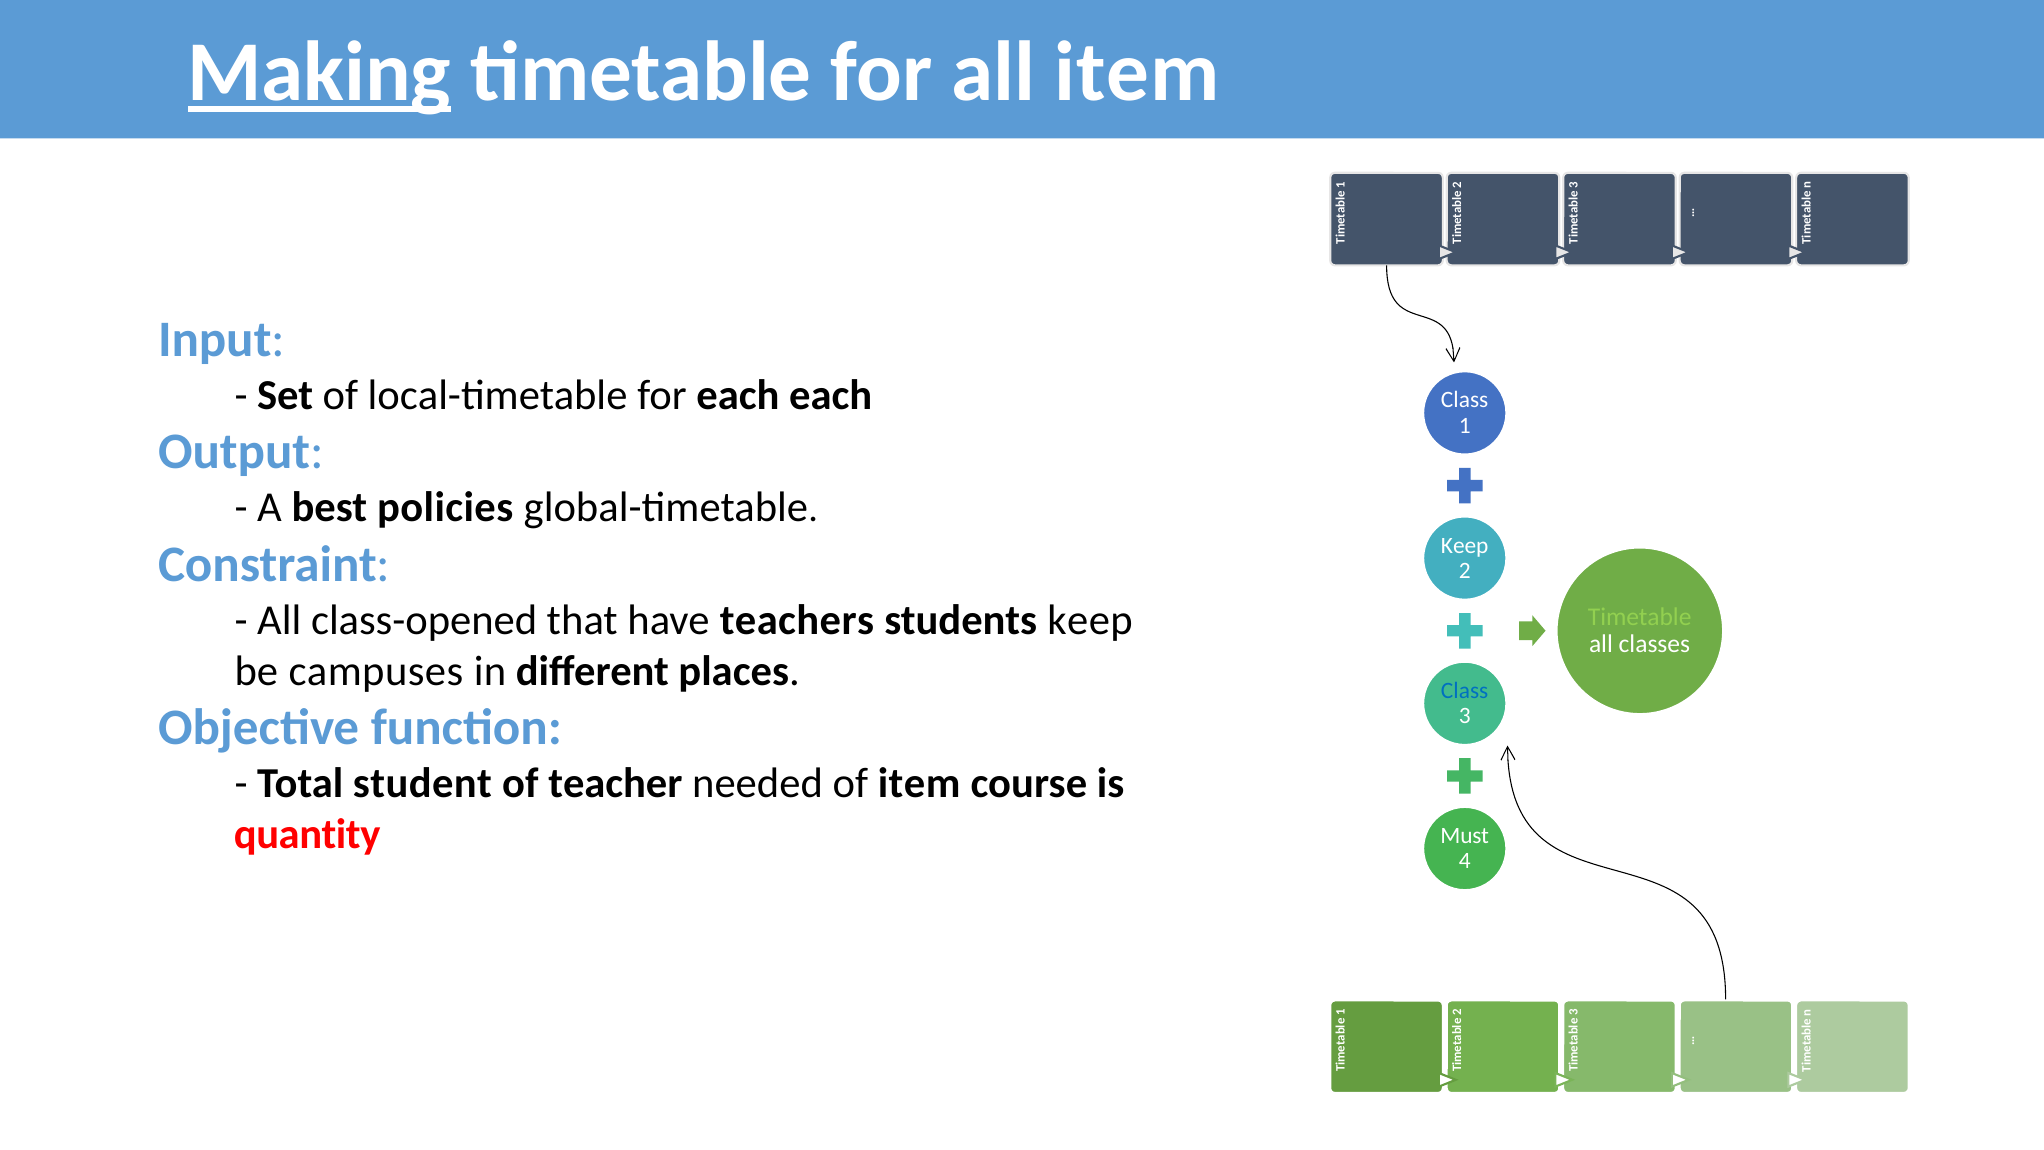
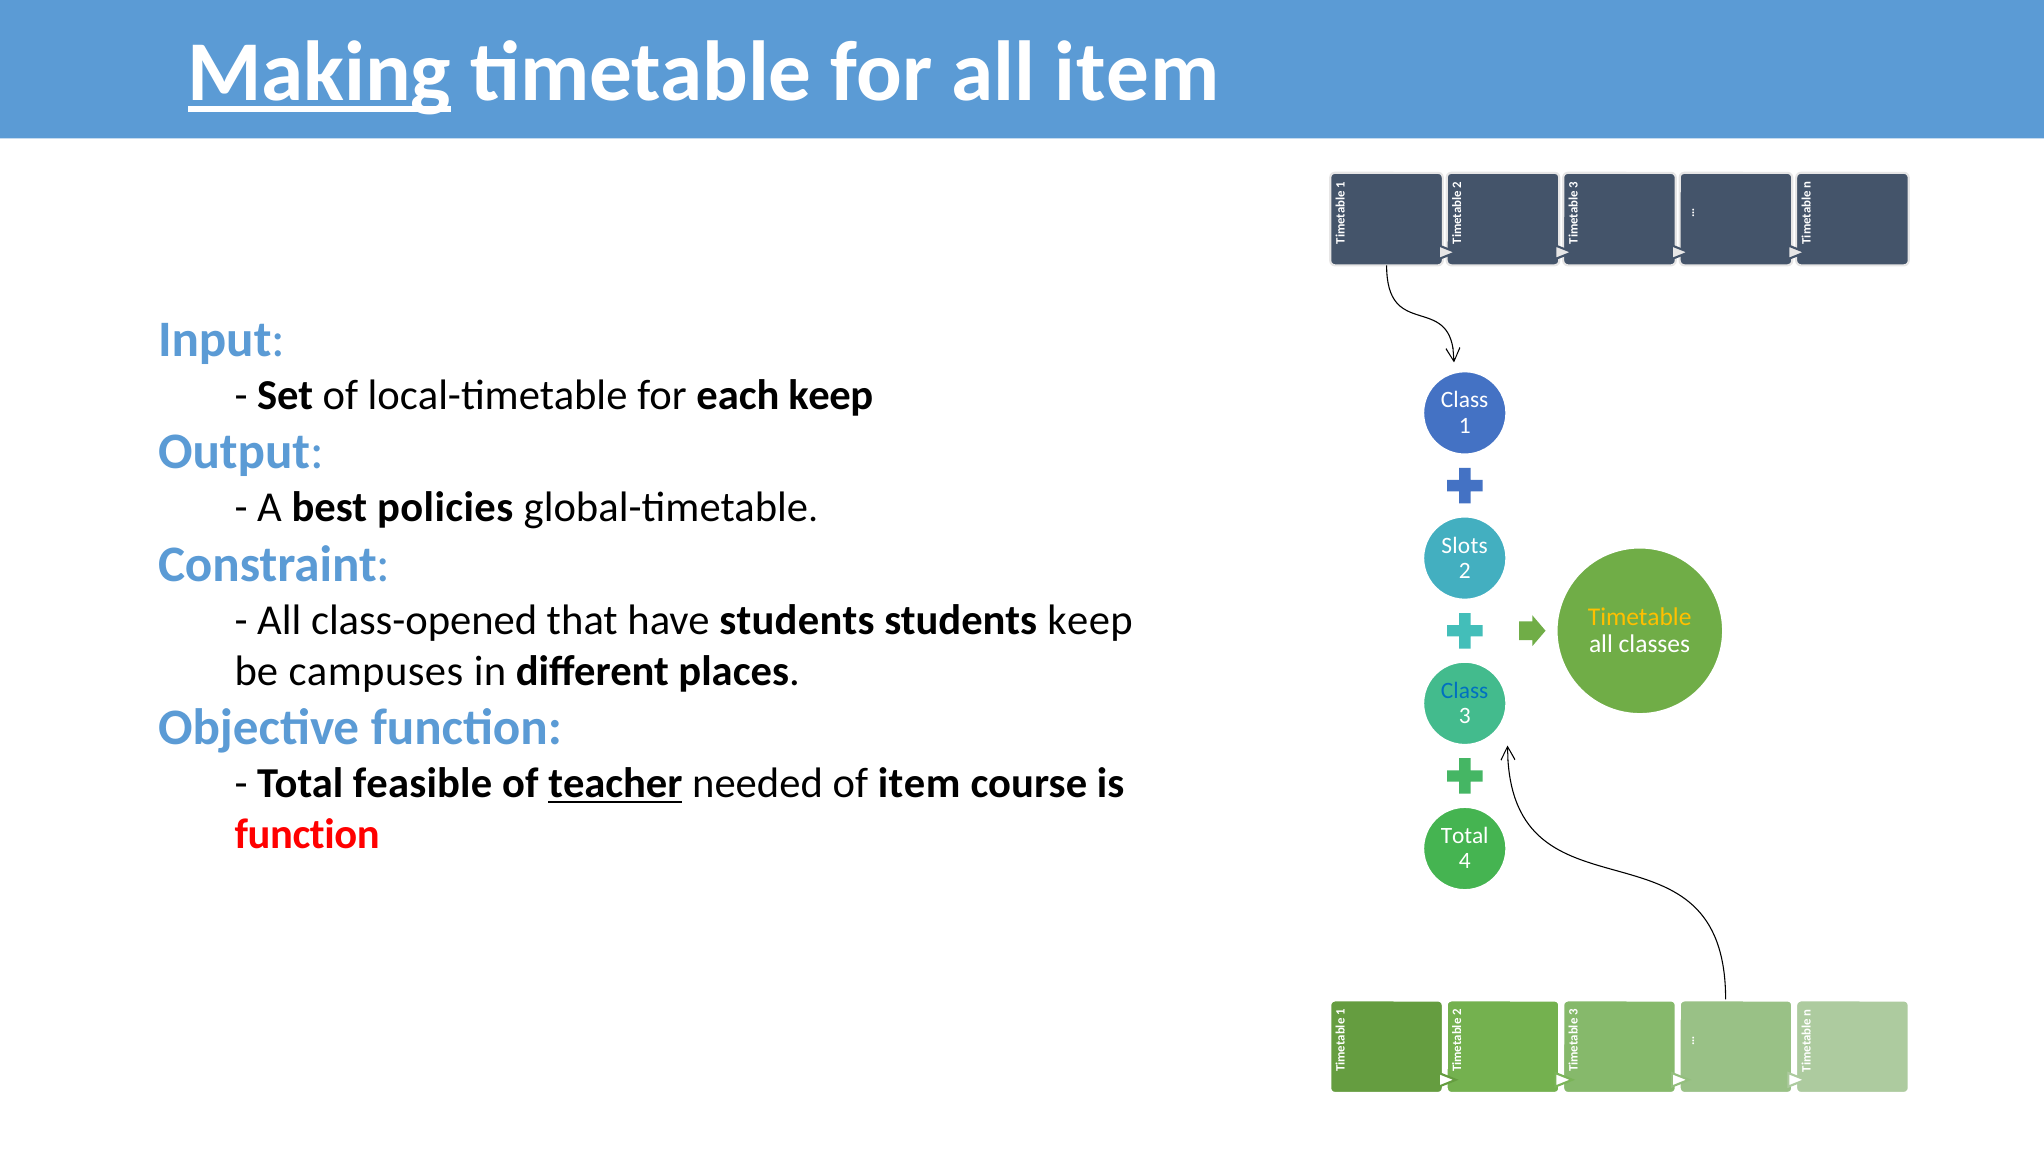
each each: each -> keep (831, 395)
Keep: Keep -> Slots (1465, 545)
have teachers: teachers -> students (797, 620)
Timetable colour: light green -> yellow (1640, 617)
student: student -> feasible (423, 784)
teacher underline: none -> present (615, 784)
quantity: quantity -> function (307, 835)
Must: Must -> Total (1465, 836)
